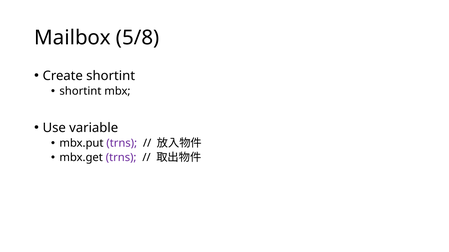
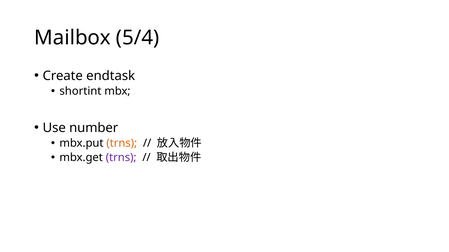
5/8: 5/8 -> 5/4 (138, 38)
Create shortint: shortint -> endtask (111, 76)
variable: variable -> number (94, 128)
trns colour: purple -> orange (122, 143)
